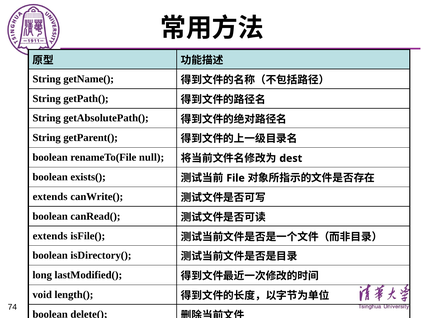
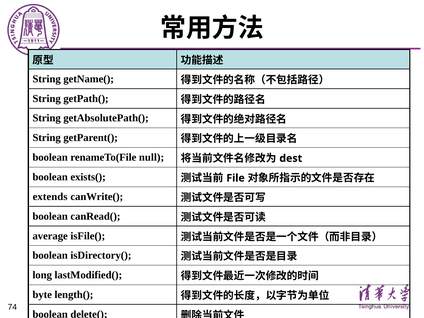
extends: extends -> average (50, 236)
void: void -> byte (42, 295)
